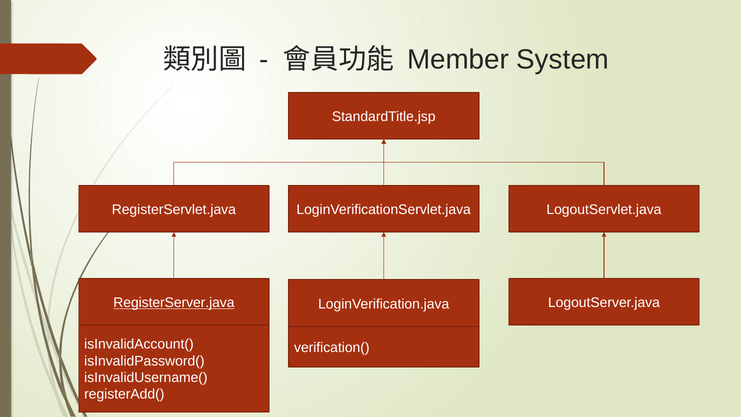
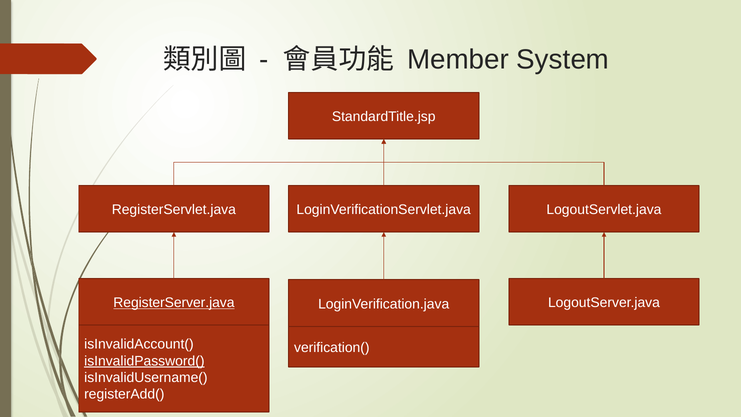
isInvalidPassword( underline: none -> present (144, 361)
